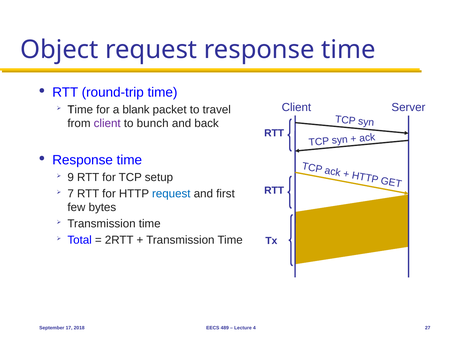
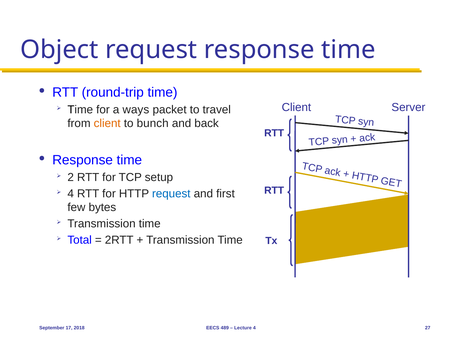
blank: blank -> ways (136, 109)
client colour: purple -> orange (107, 123)
9: 9 -> 2 (71, 177)
7: 7 -> 4 (71, 193)
